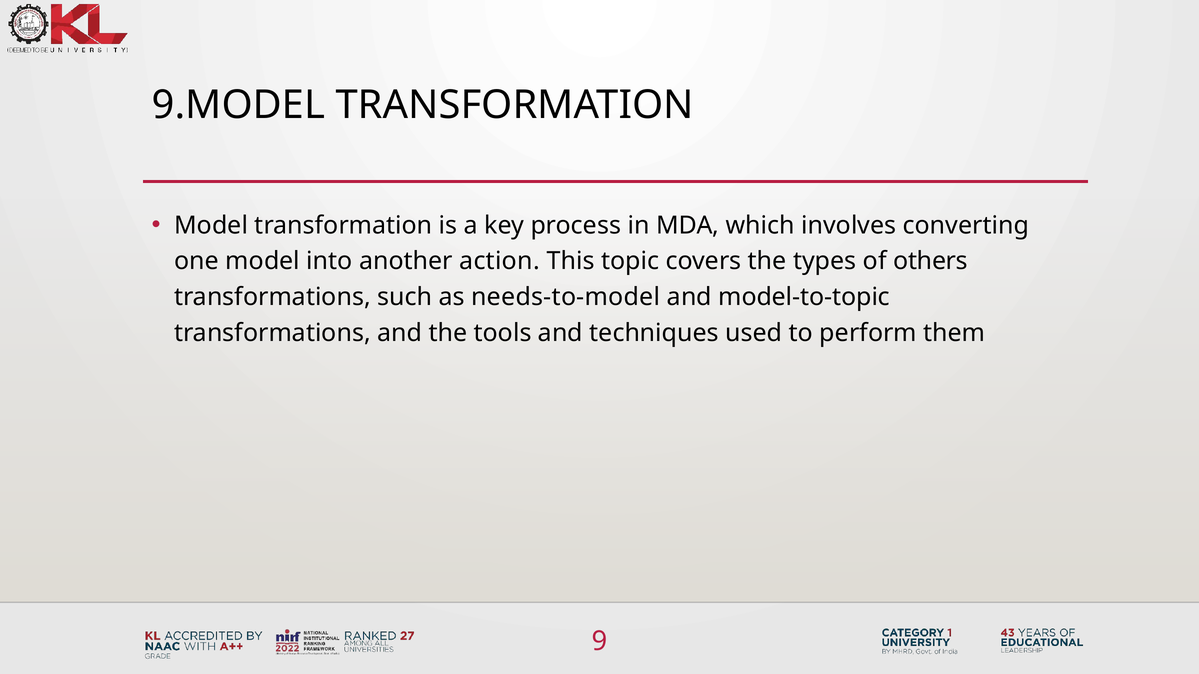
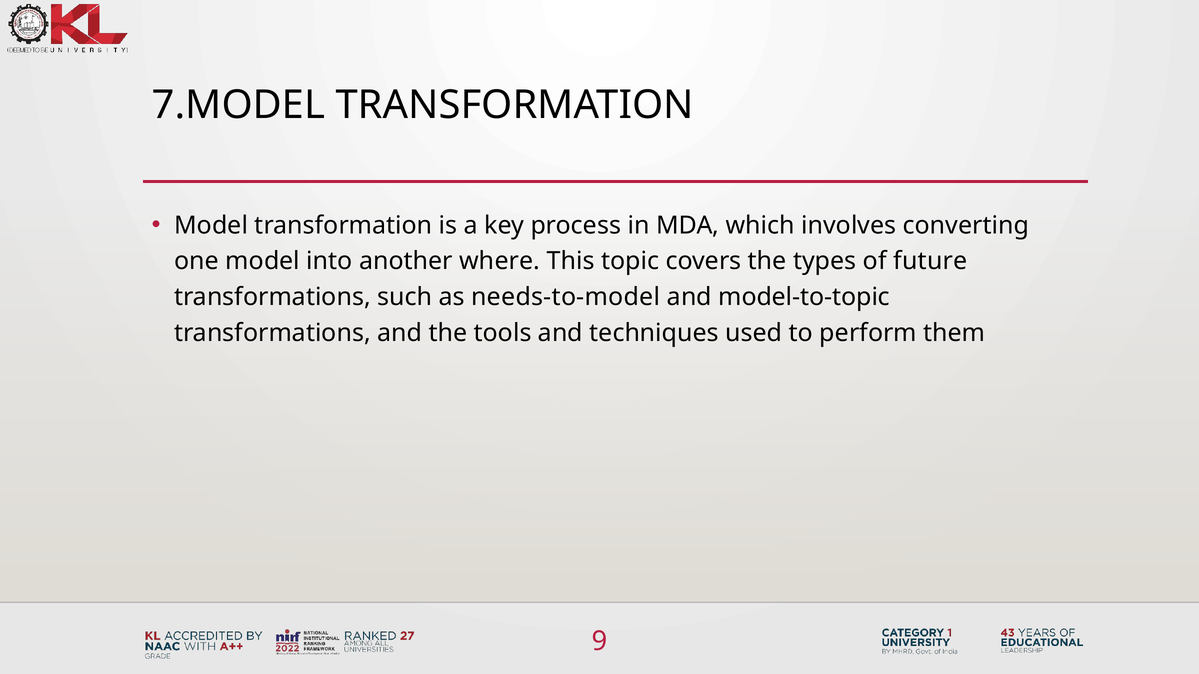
9.MODEL: 9.MODEL -> 7.MODEL (238, 105)
action: action -> where (500, 261)
others: others -> future (930, 261)
